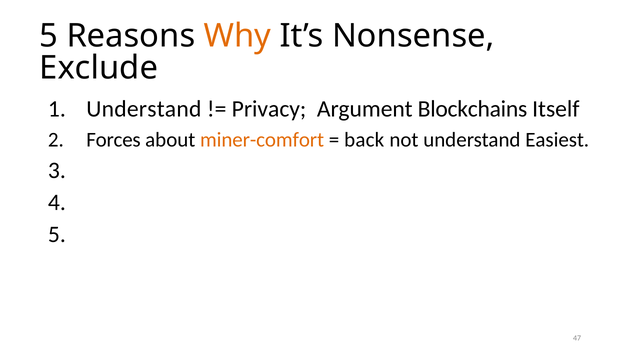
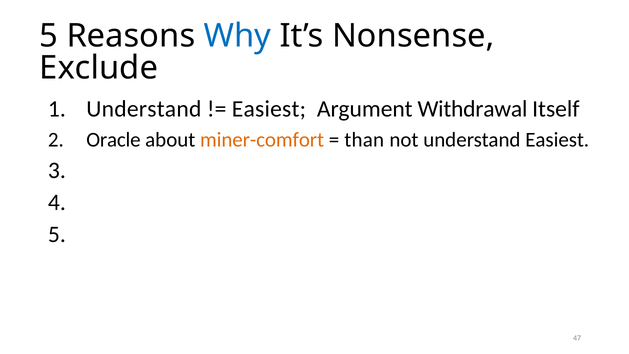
Why colour: orange -> blue (237, 36)
Privacy: Privacy -> Easiest (269, 109)
Blockchains: Blockchains -> Withdrawal (472, 109)
Forces: Forces -> Oracle (113, 140)
back: back -> than (364, 140)
